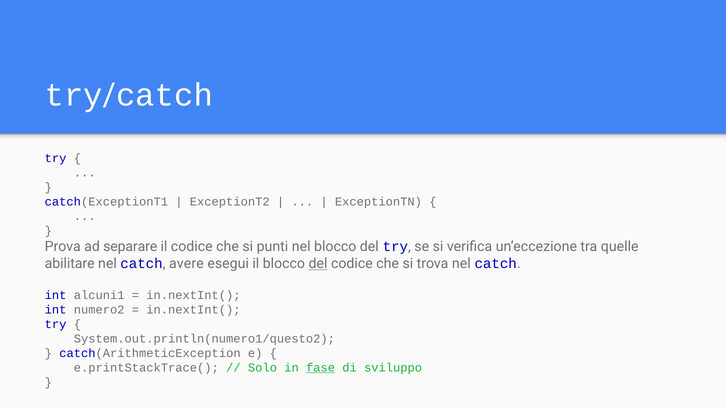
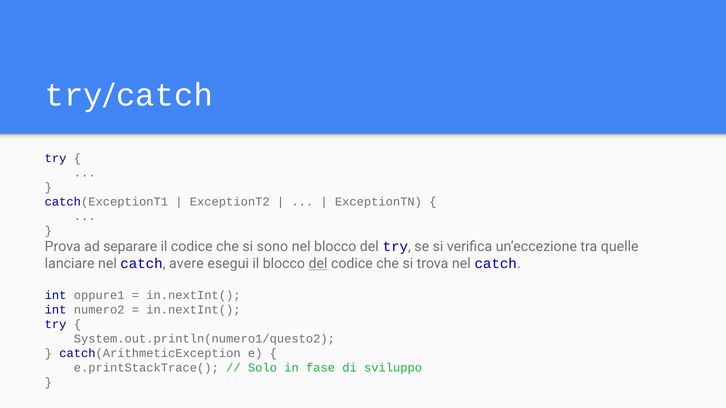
punti: punti -> sono (272, 247)
abilitare: abilitare -> lanciare (70, 264)
alcuni1: alcuni1 -> oppure1 (99, 295)
fase underline: present -> none (321, 368)
